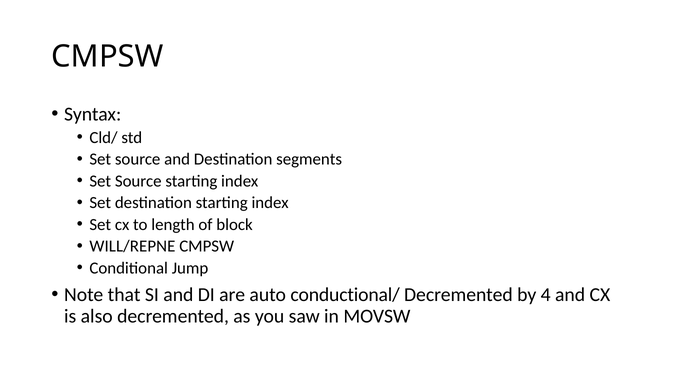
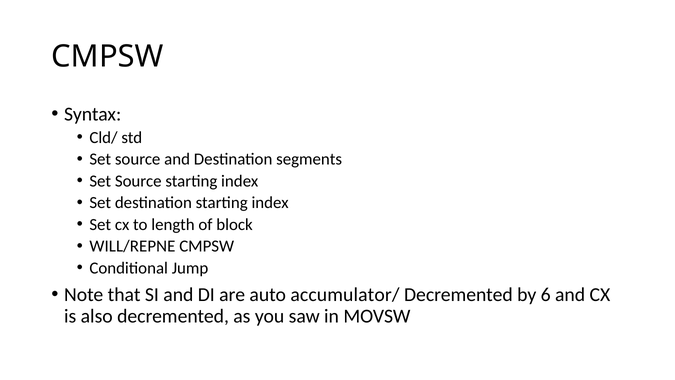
conductional/: conductional/ -> accumulator/ (345, 294)
4: 4 -> 6 (546, 294)
